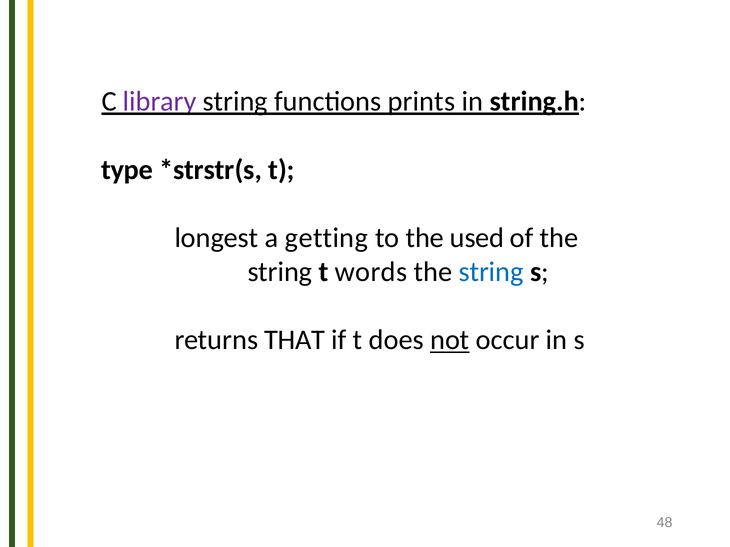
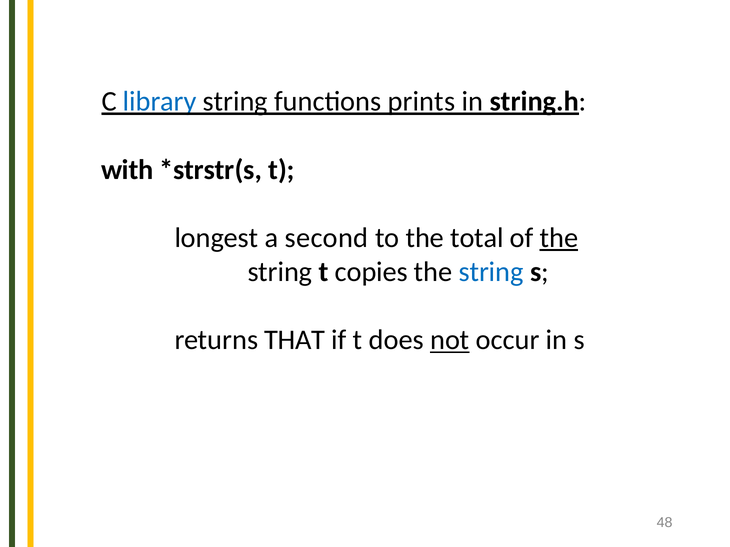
library colour: purple -> blue (160, 102)
type: type -> with (127, 170)
getting: getting -> second (326, 238)
used: used -> total (477, 238)
the underline: none -> present (559, 238)
words: words -> copies (371, 272)
